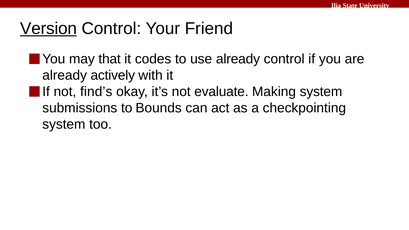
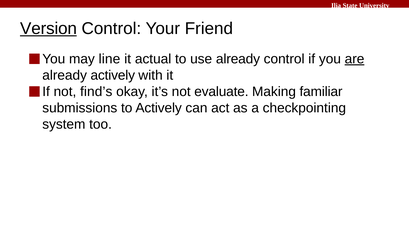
that: that -> line (109, 59)
codes: codes -> actual (153, 59)
are underline: none -> present (355, 59)
Making system: system -> familiar (321, 92)
to Bounds: Bounds -> Actively (159, 108)
